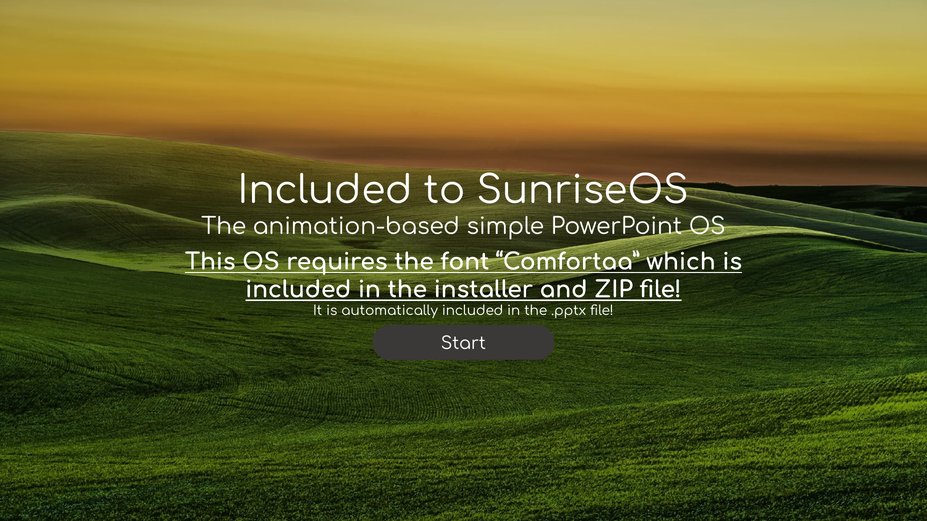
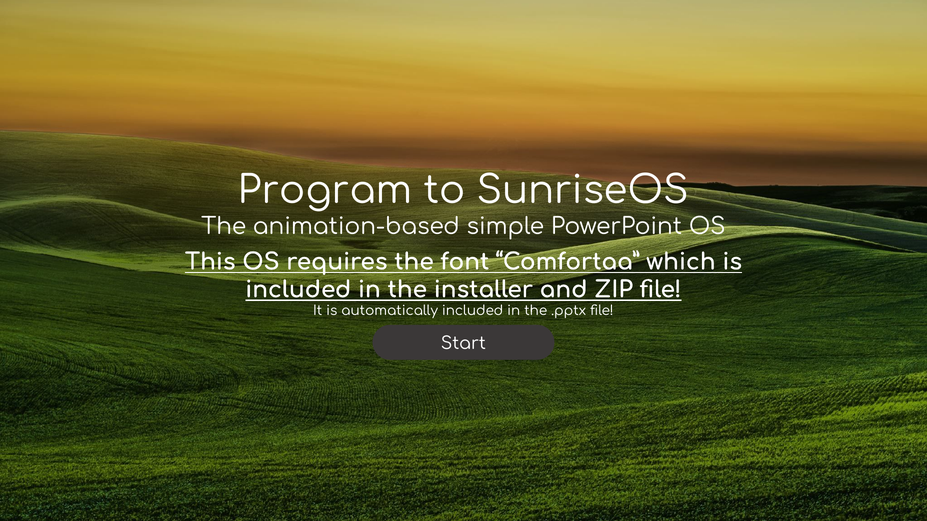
Included: Included -> Program (325, 191)
